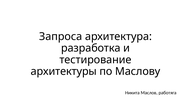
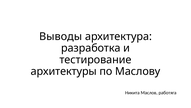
Запроса: Запроса -> Выводы (61, 36)
